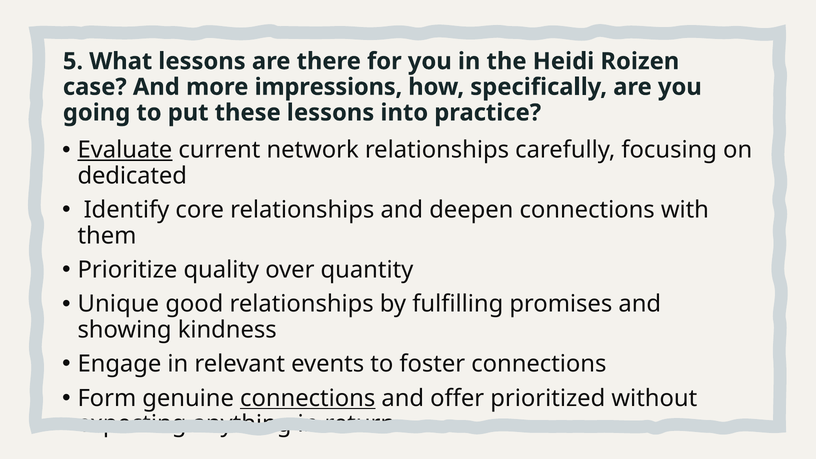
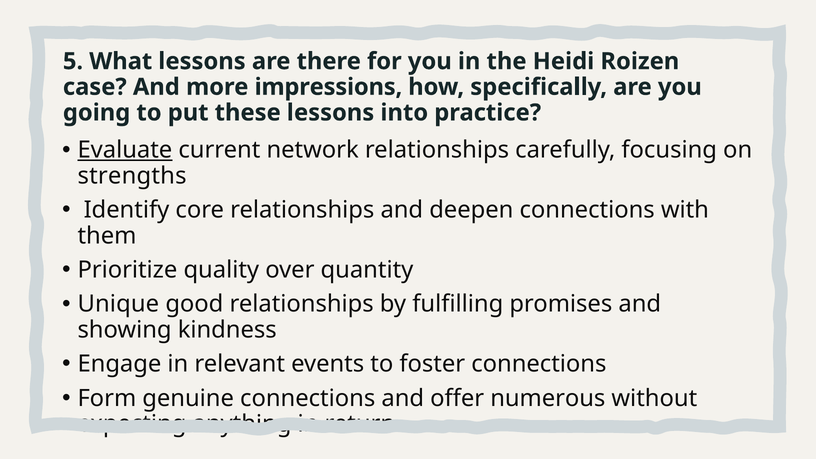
dedicated: dedicated -> strengths (132, 176)
connections underline: present -> none (308, 398)
prioritized: prioritized -> numerous (548, 398)
